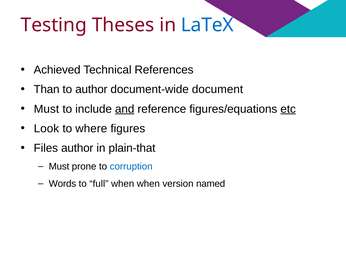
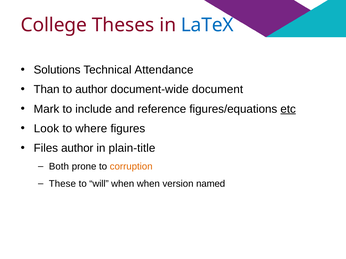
Testing: Testing -> College (54, 25)
Achieved: Achieved -> Solutions (57, 70)
References: References -> Attendance (164, 70)
Must: Must -> Mark (46, 109)
and underline: present -> none (125, 109)
plain-that: plain-that -> plain-title (132, 148)
Must: Must -> Both (59, 167)
corruption colour: blue -> orange (131, 167)
Words: Words -> These (62, 184)
full: full -> will (99, 184)
